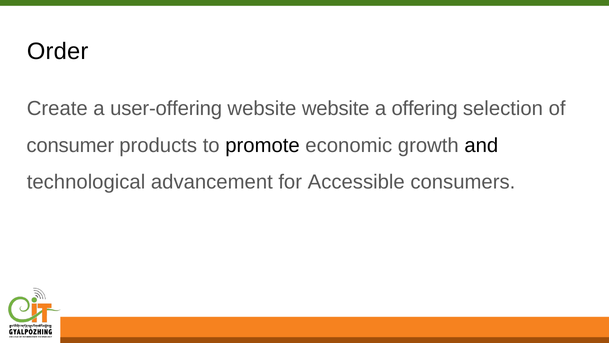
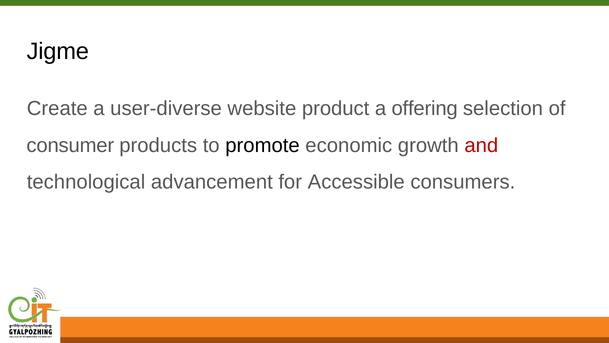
Order: Order -> Jigme (58, 52)
user-offering: user-offering -> user-diverse (166, 109)
website website: website -> product (336, 109)
and colour: black -> red (481, 145)
